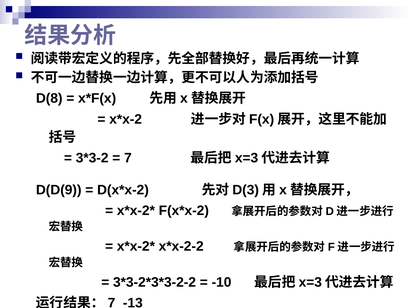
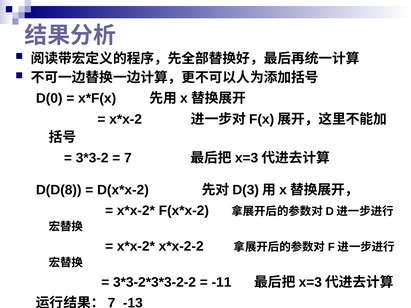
D(8: D(8 -> D(0 (49, 99)
D(D(9: D(D(9 -> D(D(8 (59, 190)
-10: -10 -> -11 (221, 283)
